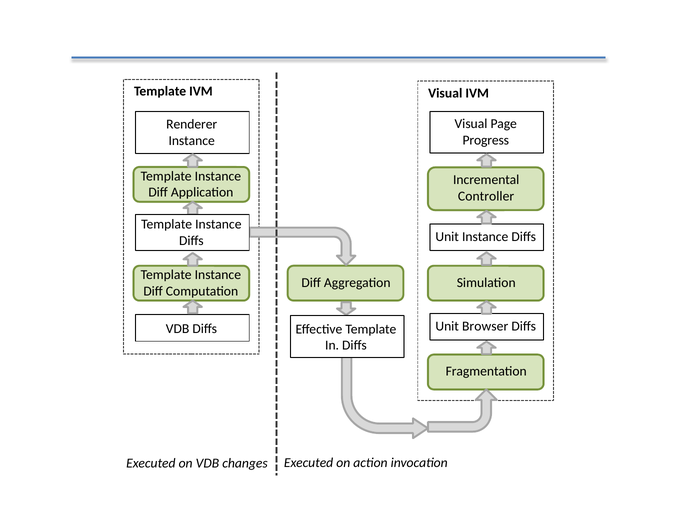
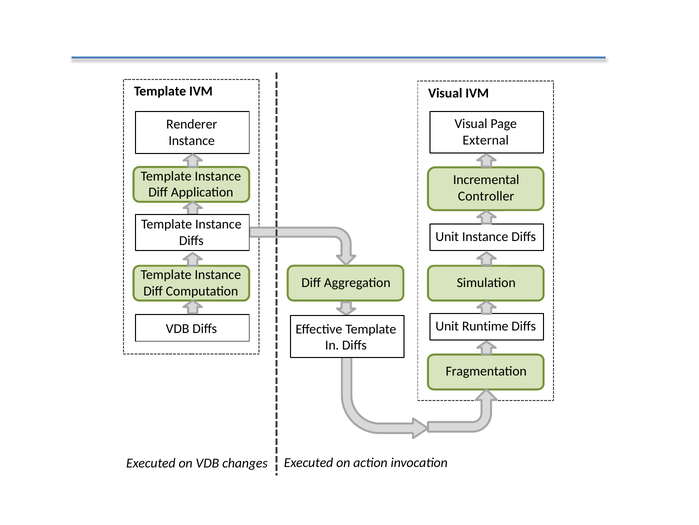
Progress: Progress -> External (486, 140)
Browser: Browser -> Runtime (485, 326)
